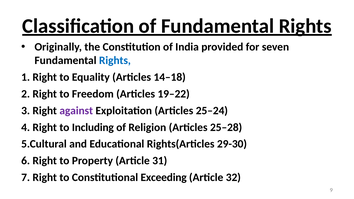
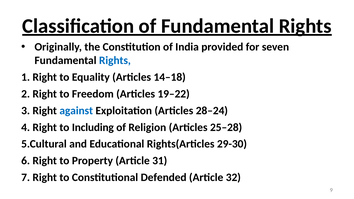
against colour: purple -> blue (76, 111)
25–24: 25–24 -> 28–24 (212, 111)
Exceeding: Exceeding -> Defended (164, 177)
